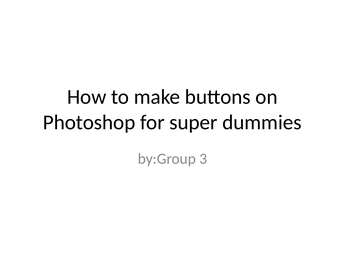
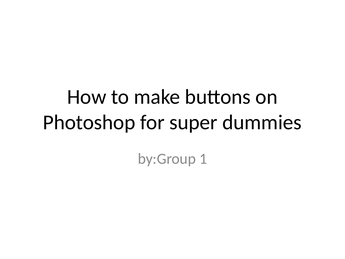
3: 3 -> 1 (203, 159)
